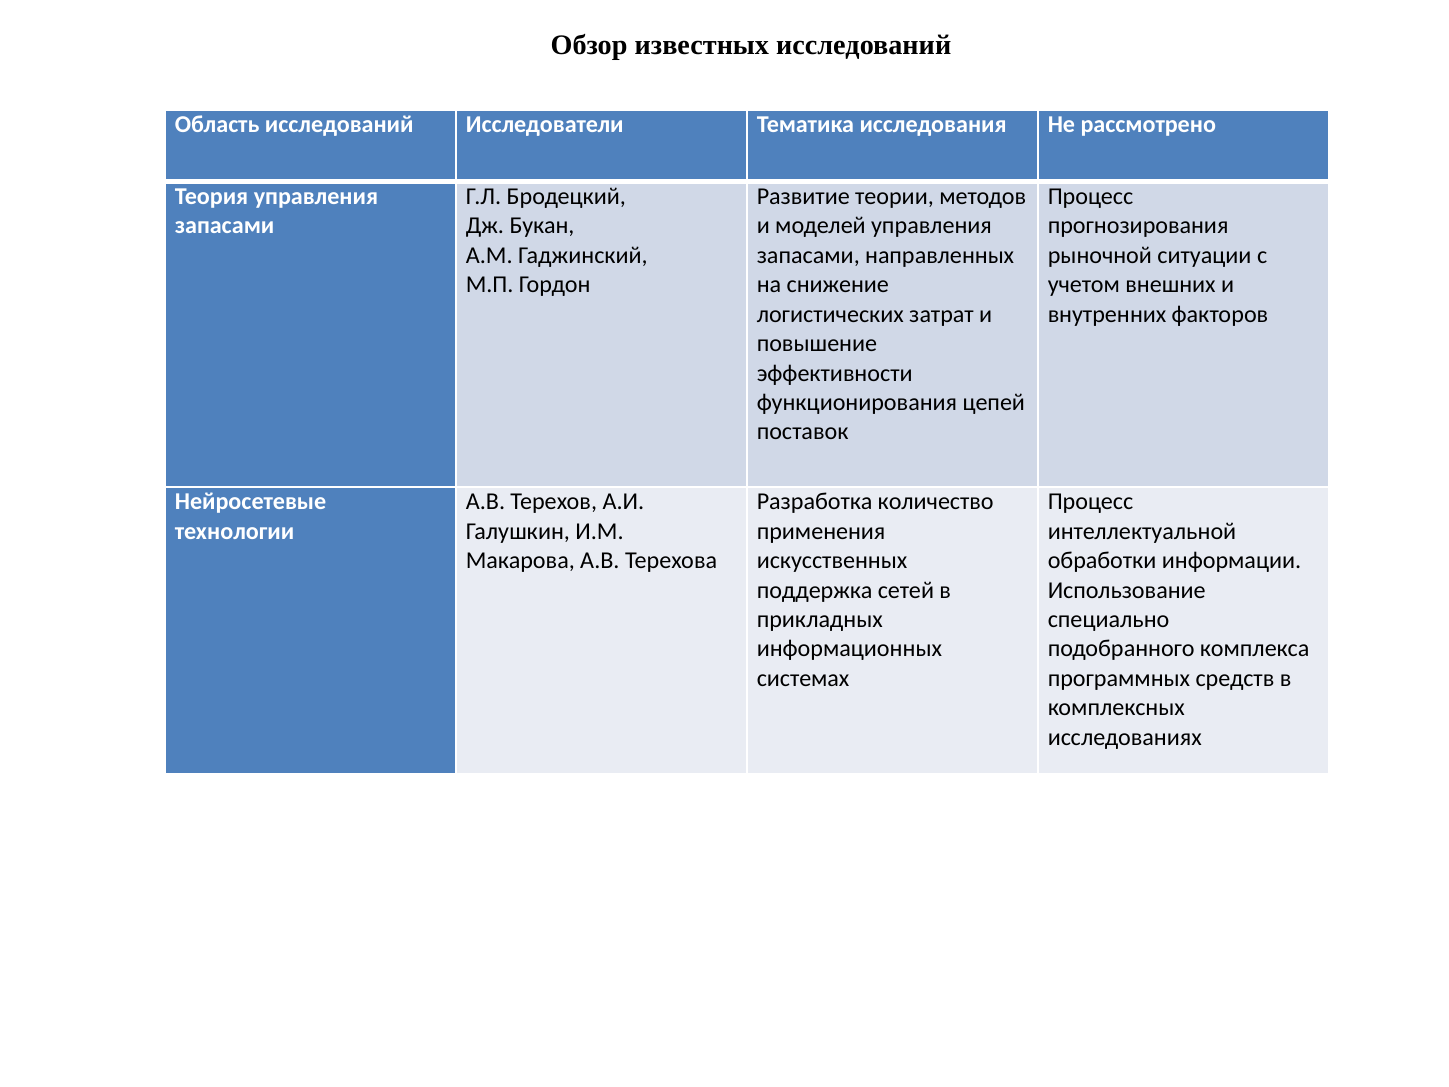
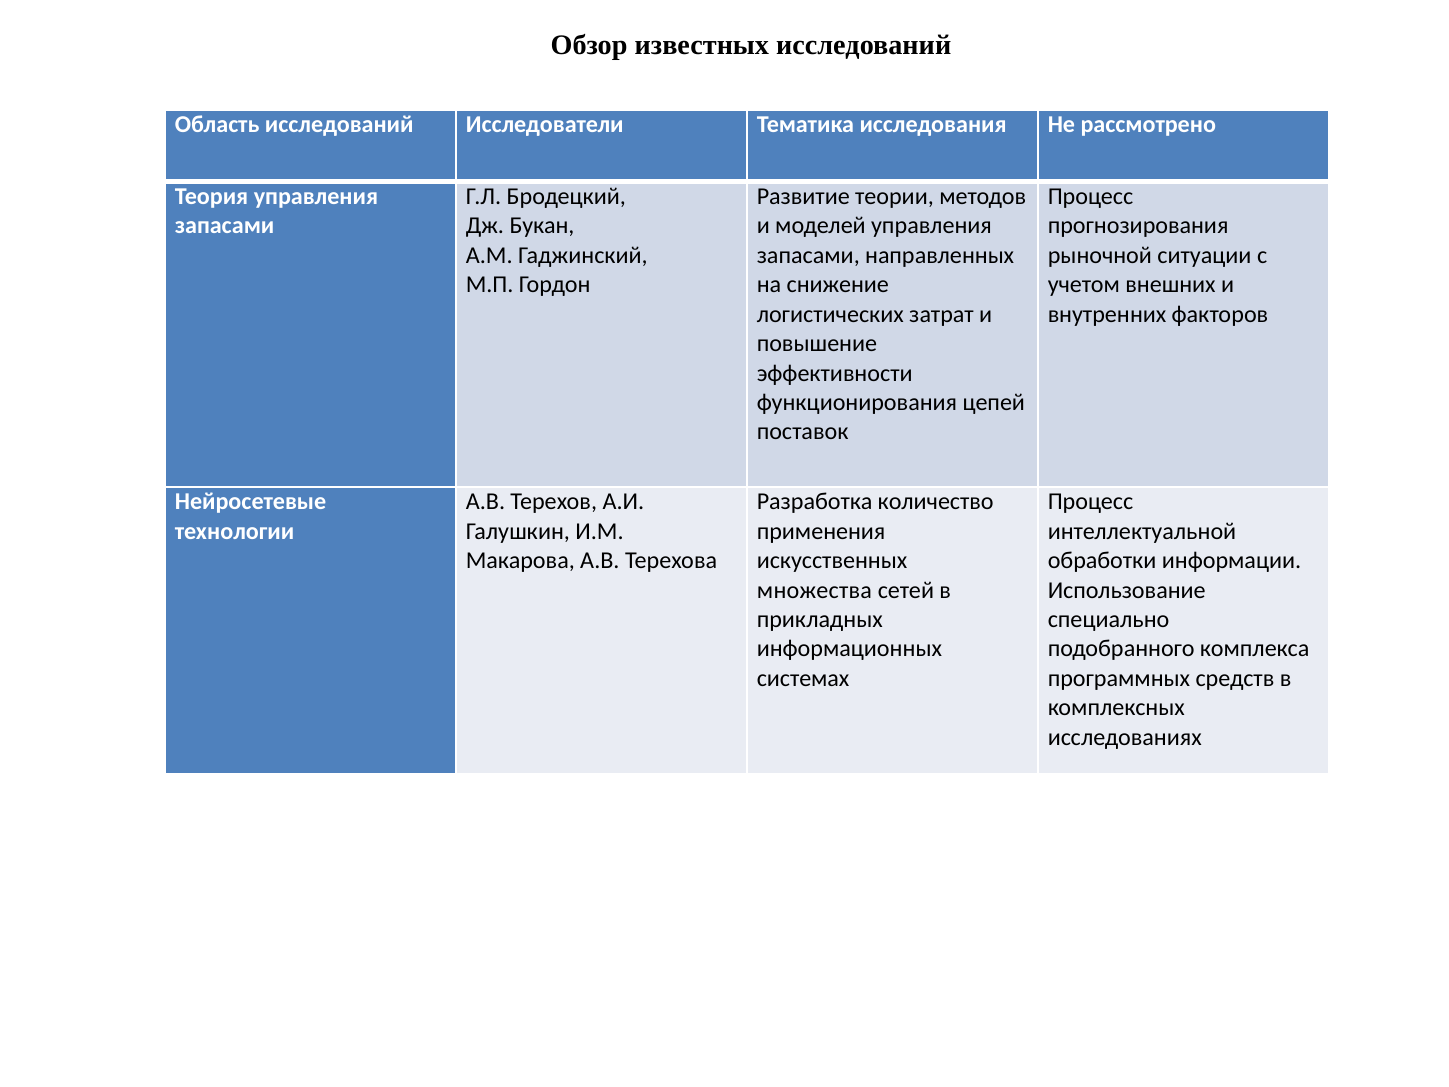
поддержка: поддержка -> множества (815, 590)
